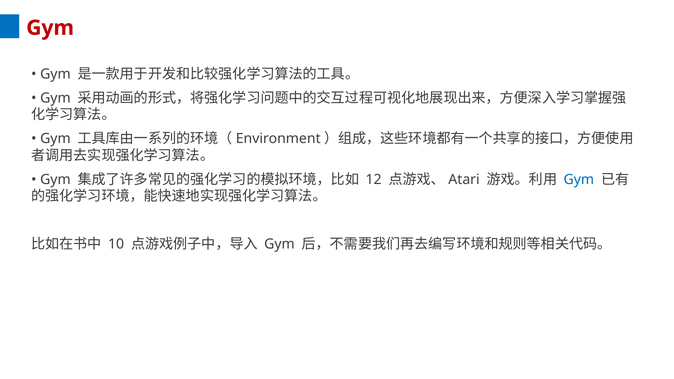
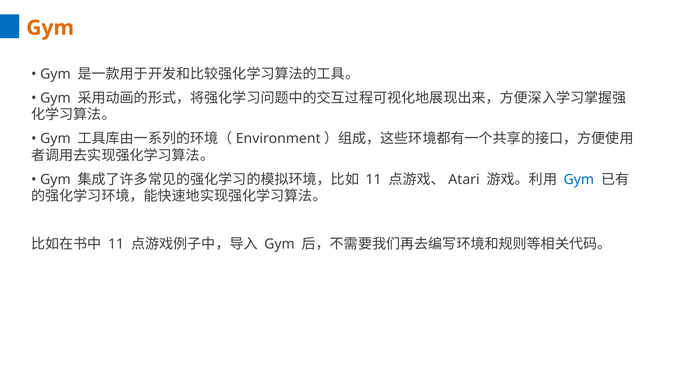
Gym colour: red -> orange (50, 28)
12: 12 -> 11 (374, 180)
10: 10 -> 11 (116, 244)
